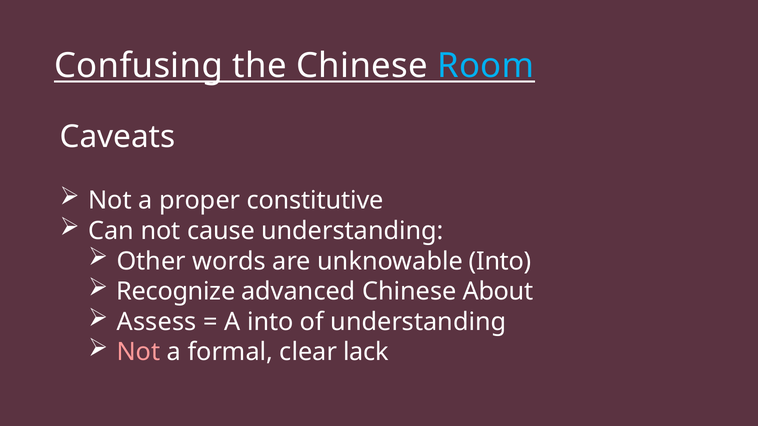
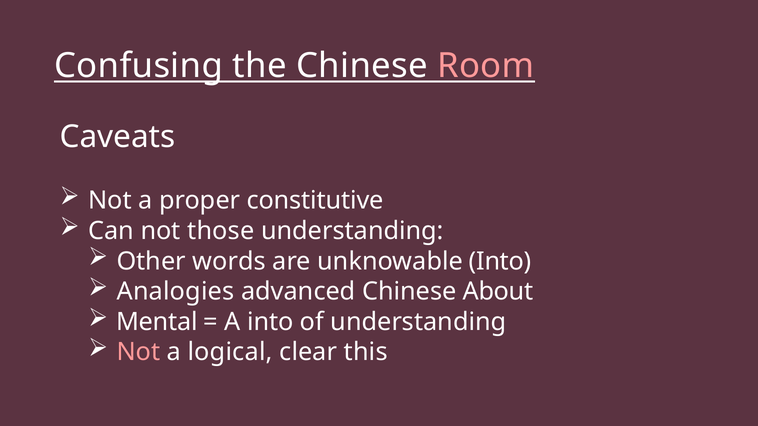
Room colour: light blue -> pink (486, 66)
cause: cause -> those (221, 231)
Recognize: Recognize -> Analogies (176, 292)
Assess: Assess -> Mental (157, 322)
formal: formal -> logical (230, 352)
lack: lack -> this (366, 352)
